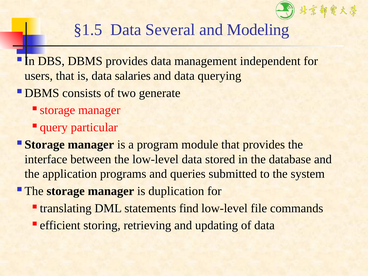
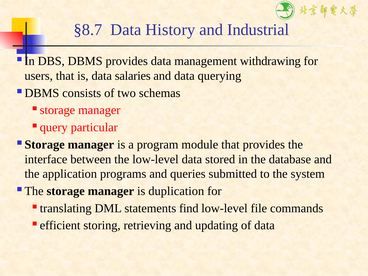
§1.5: §1.5 -> §8.7 (88, 30)
Several: Several -> History (170, 30)
Modeling: Modeling -> Industrial (258, 30)
independent: independent -> withdrawing (270, 61)
generate: generate -> schemas (160, 93)
